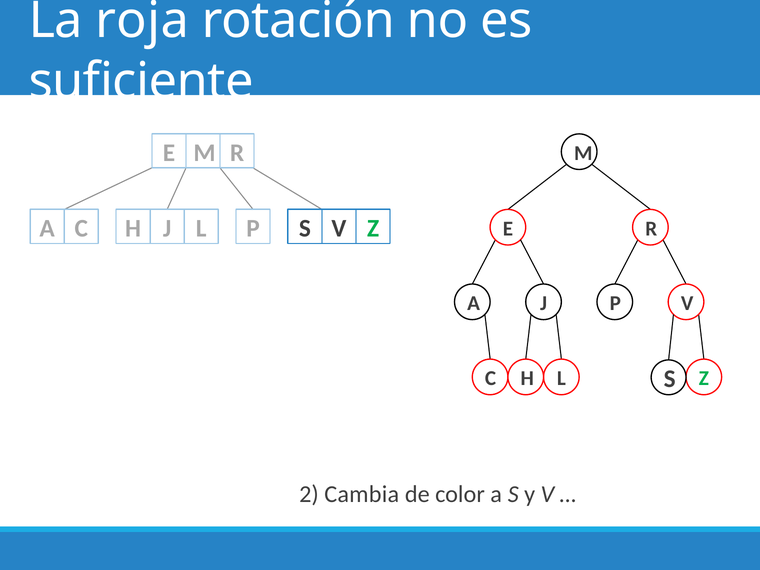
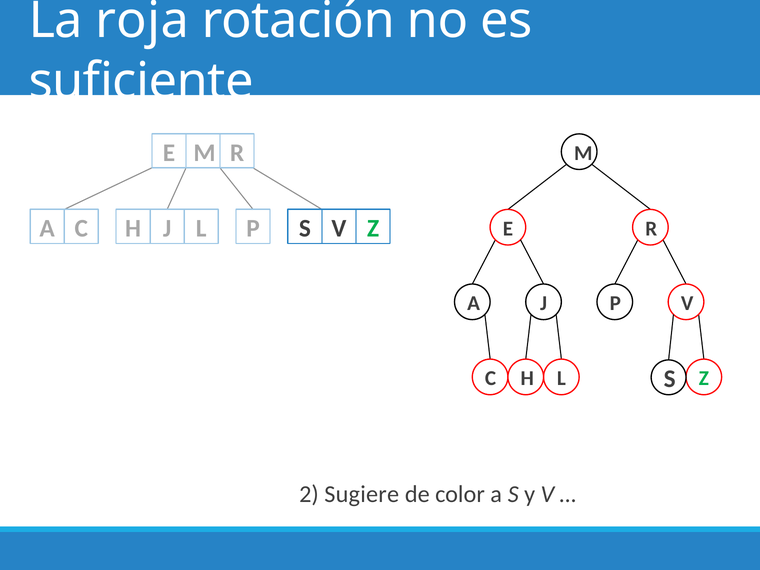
Cambia: Cambia -> Sugiere (362, 494)
